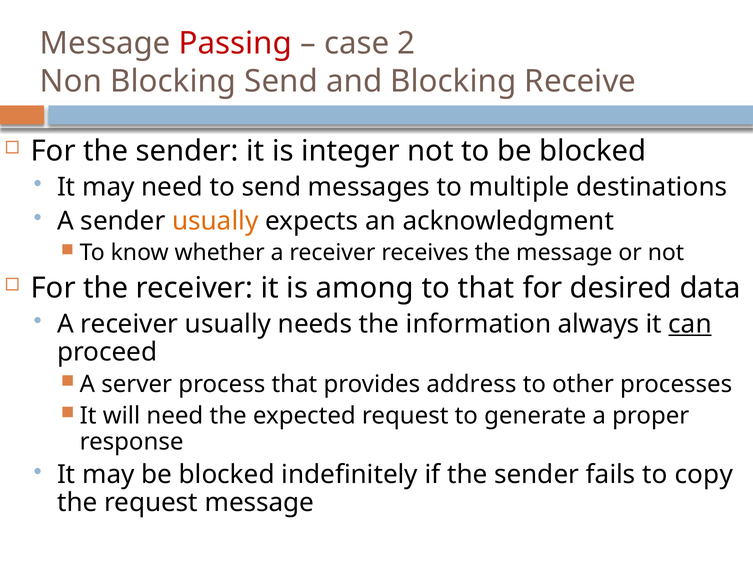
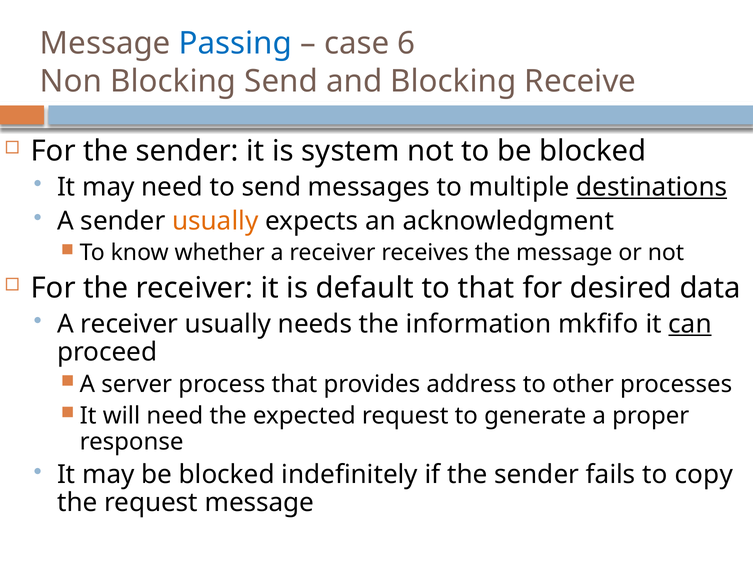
Passing colour: red -> blue (235, 44)
2: 2 -> 6 (406, 44)
integer: integer -> system (350, 151)
destinations underline: none -> present (652, 187)
among: among -> default (365, 288)
always: always -> mkfifo (598, 324)
